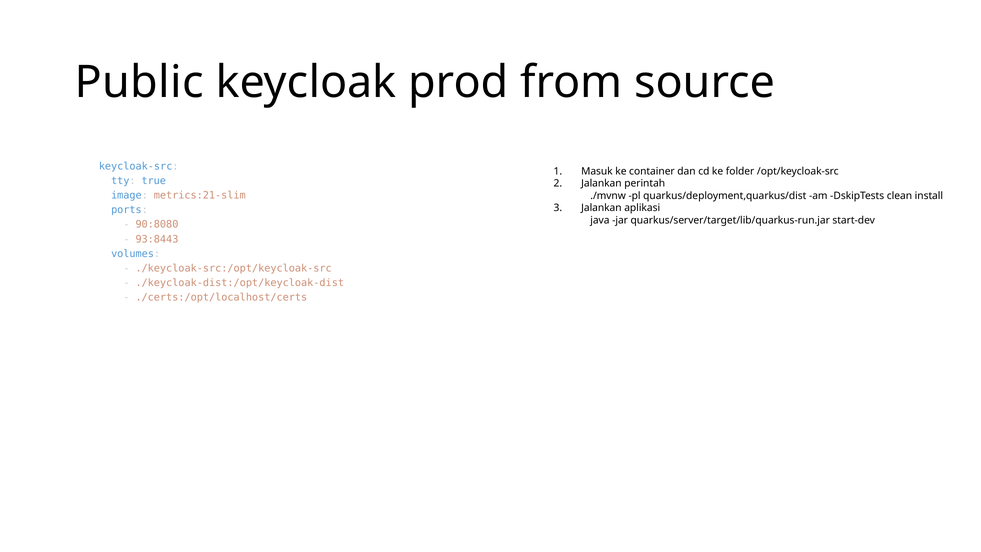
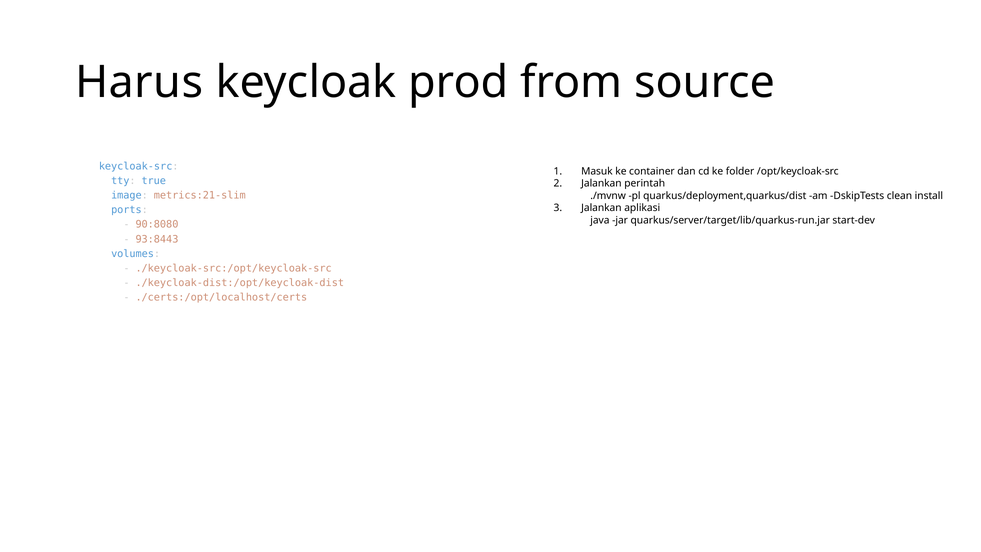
Public: Public -> Harus (139, 82)
